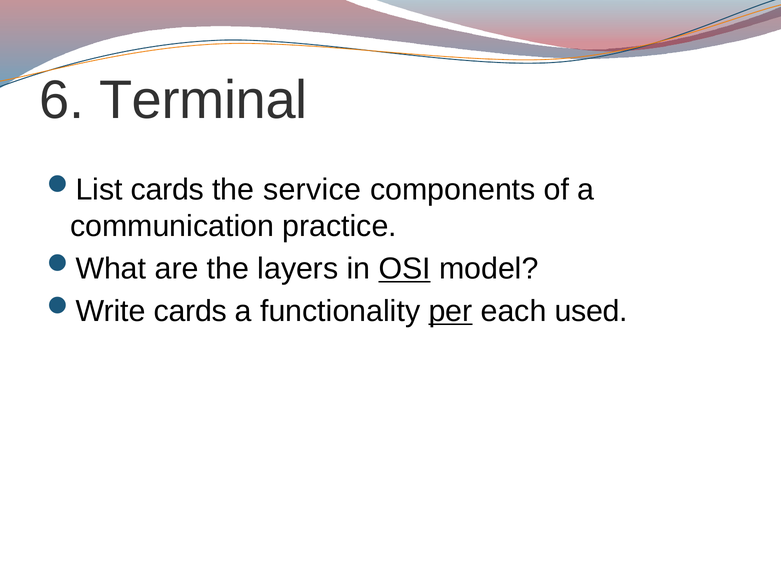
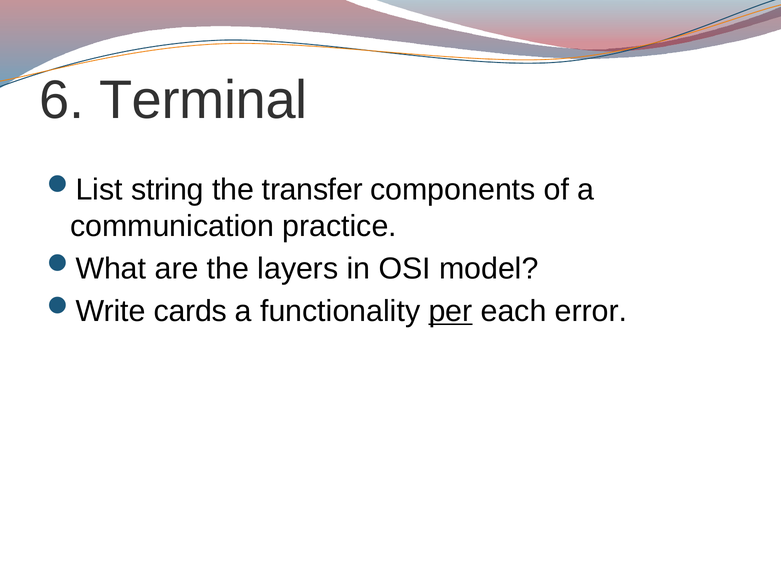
cards: cards -> string (167, 189)
service: service -> transfer (312, 189)
OSI underline: present -> none (405, 269)
used: used -> error (591, 311)
